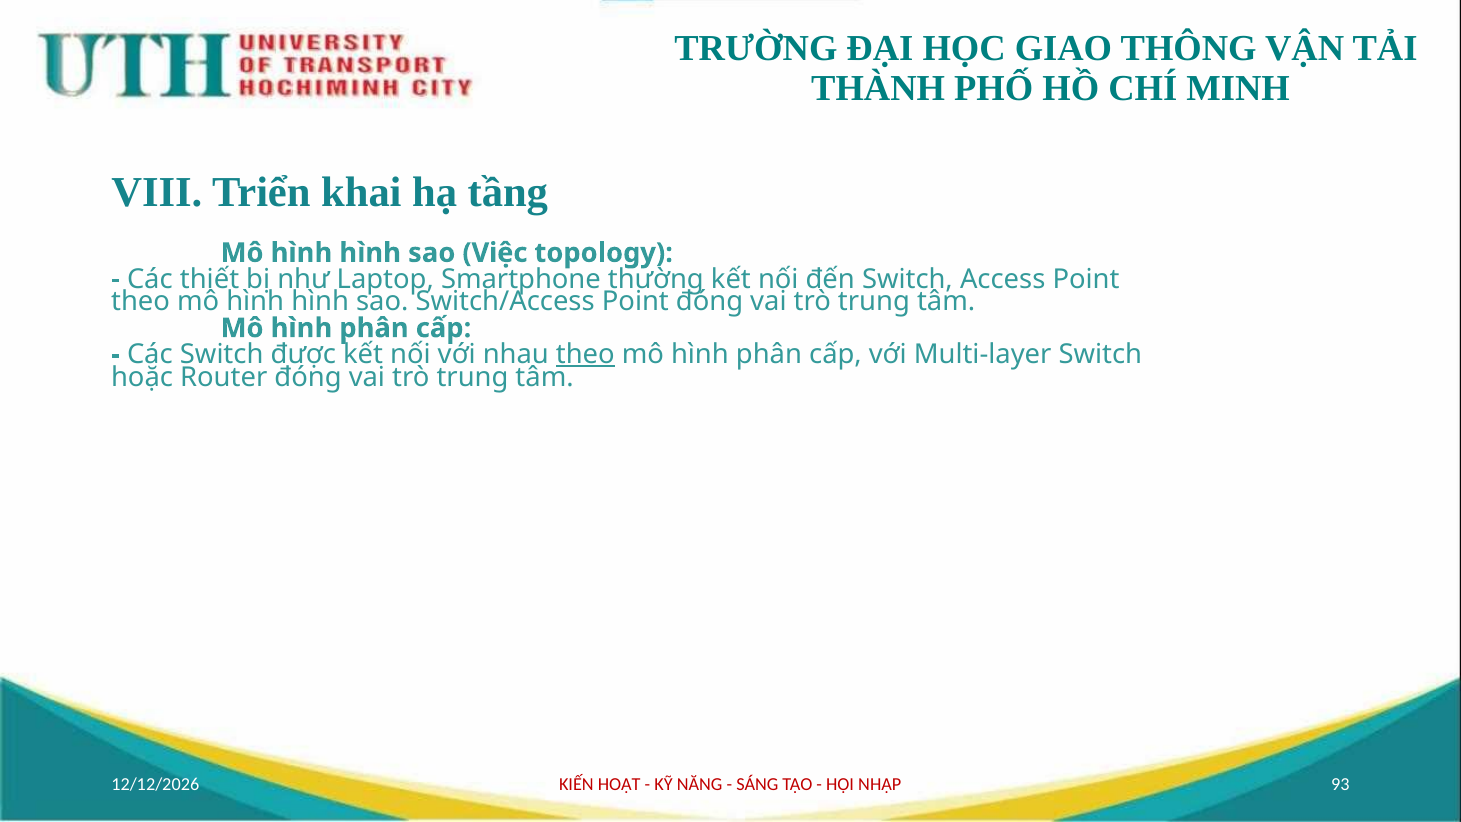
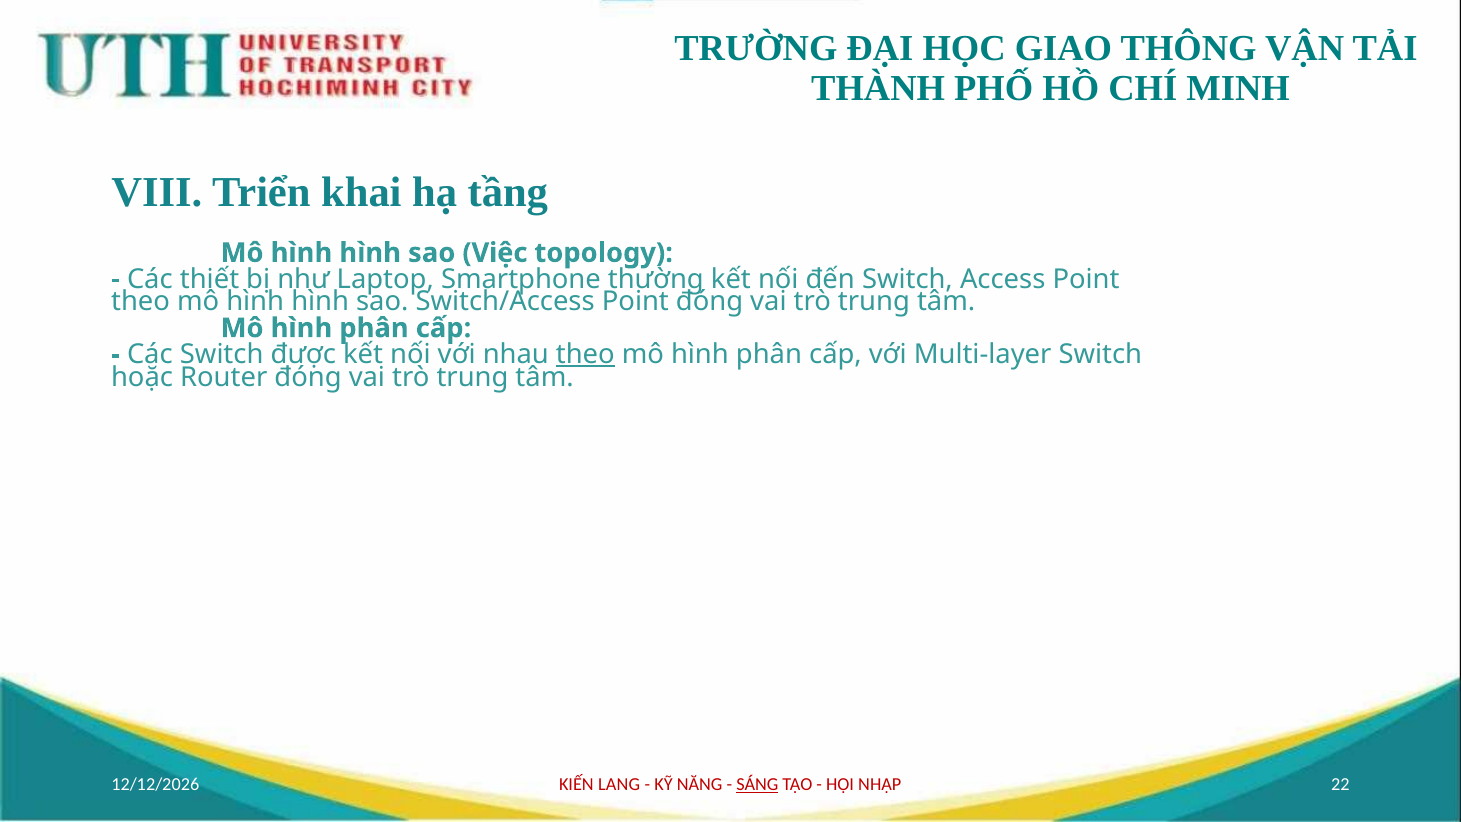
HOẠT: HOẠT -> LANG (619, 785)
SÁNG underline: none -> present (757, 785)
93: 93 -> 22 (1340, 785)
